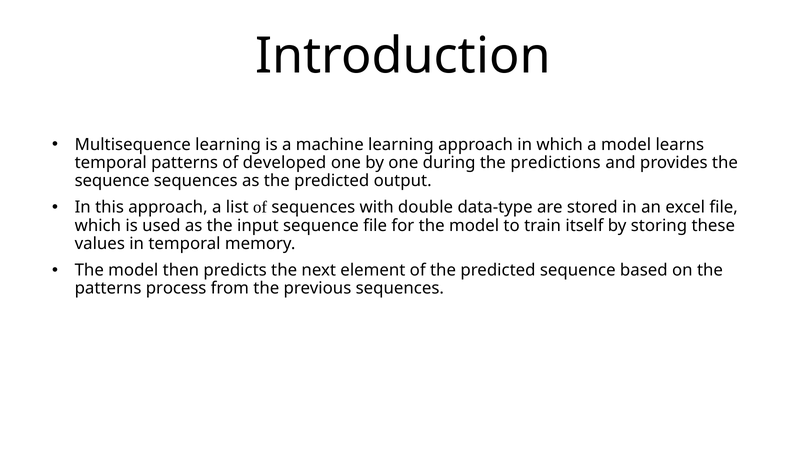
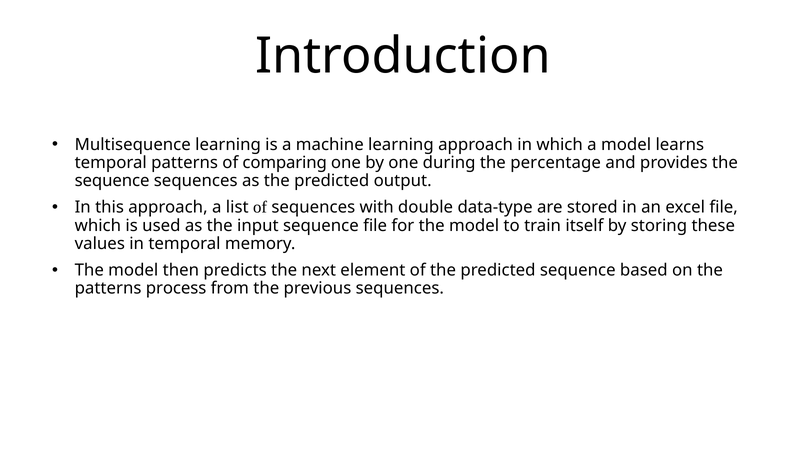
developed: developed -> comparing (285, 163)
predictions: predictions -> percentage (556, 163)
